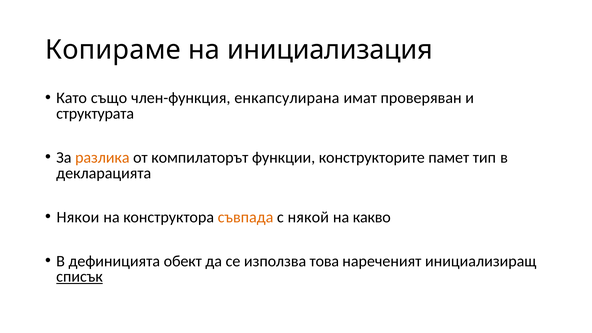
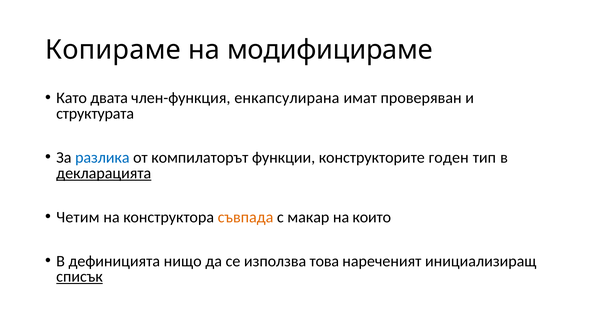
инициализация: инициализация -> модифицираме (330, 50)
също: също -> двата (109, 98)
разлика colour: orange -> blue (102, 158)
памет: памет -> годен (449, 158)
декларацията underline: none -> present (104, 173)
Някои: Някои -> Четим (78, 217)
някой: някой -> макар (308, 217)
какво: какво -> които (372, 217)
обект: обект -> нищо (183, 261)
